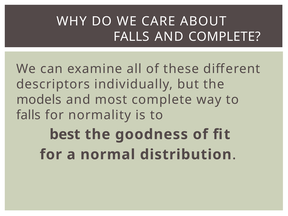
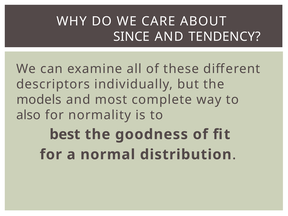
FALLS: FALLS -> SINCE (131, 37)
AND COMPLETE: COMPLETE -> TENDENCY (225, 37)
falls: falls -> also (28, 115)
